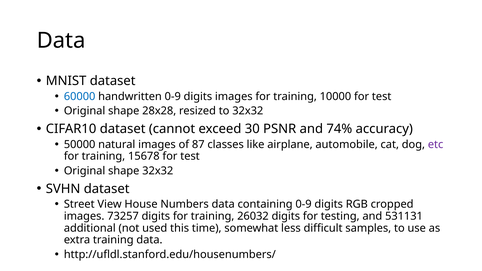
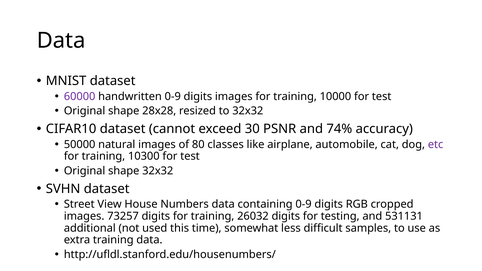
60000 colour: blue -> purple (80, 96)
87: 87 -> 80 (198, 144)
15678: 15678 -> 10300 (144, 156)
